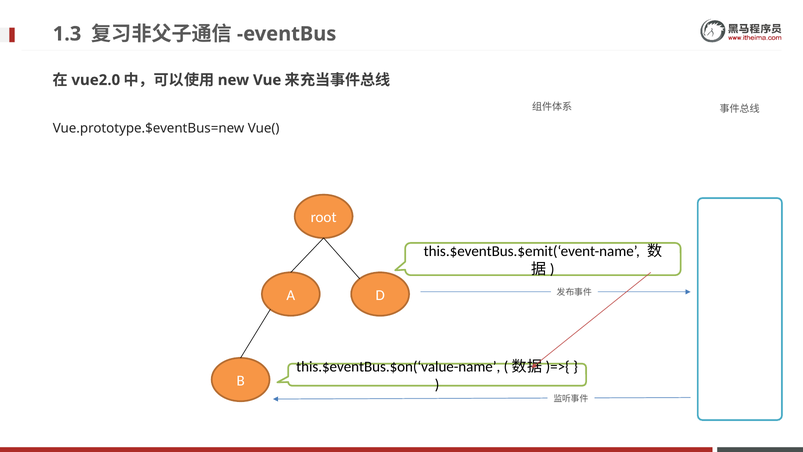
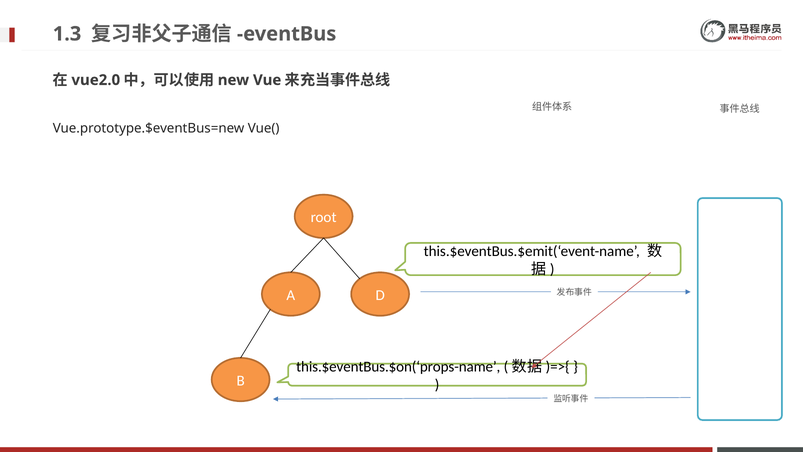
this.$eventBus.$on(‘value-name: this.$eventBus.$on(‘value-name -> this.$eventBus.$on(‘props-name (398, 366)
